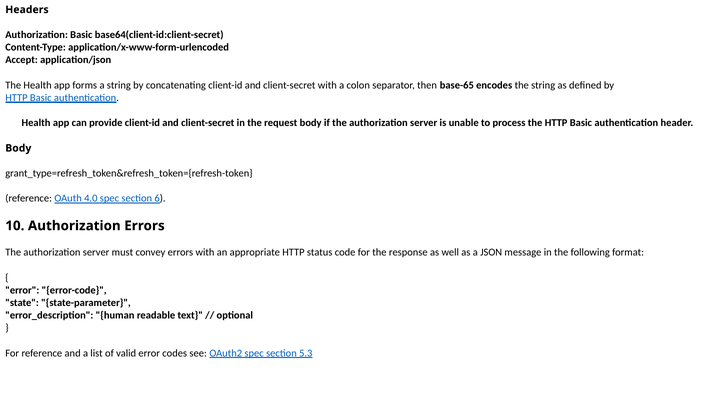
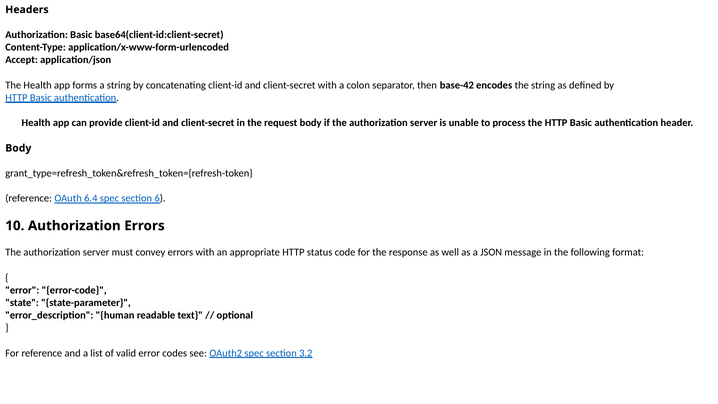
base-65: base-65 -> base-42 (457, 85)
4.0: 4.0 -> 6.4 (91, 198)
5.3: 5.3 -> 3.2 (306, 353)
